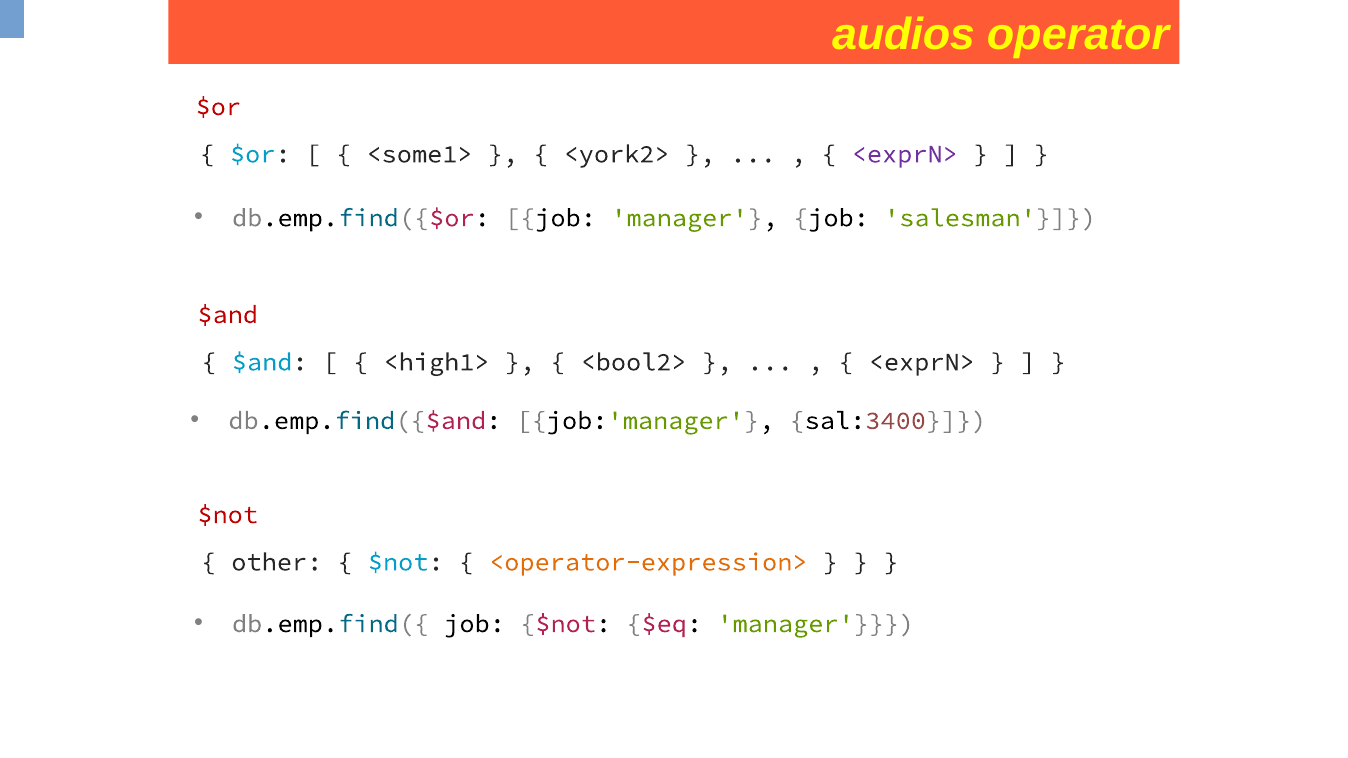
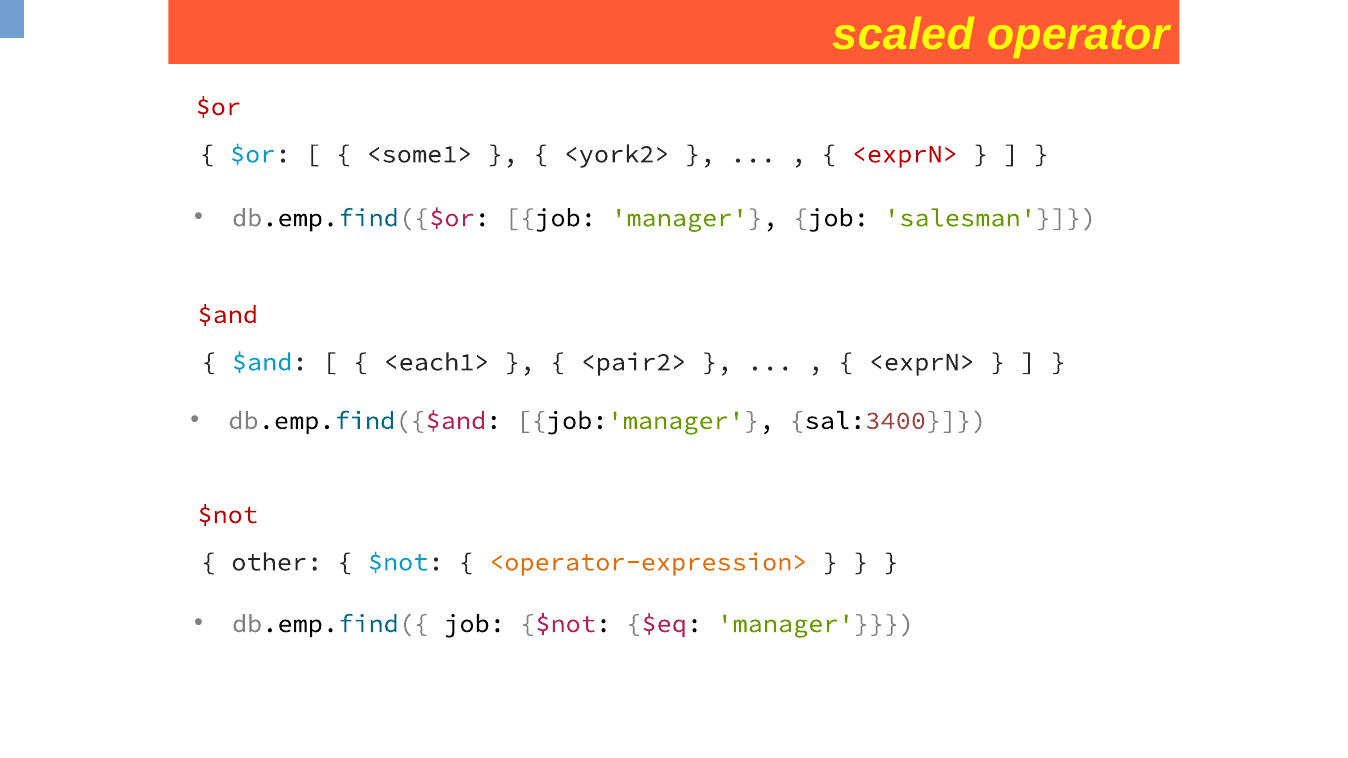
audios: audios -> scaled (903, 35)
<exprN> colour: purple -> red (905, 154)
<high1>: <high1> -> <each1> (436, 362)
<bool2>: <bool2> -> <pair2> (634, 362)
